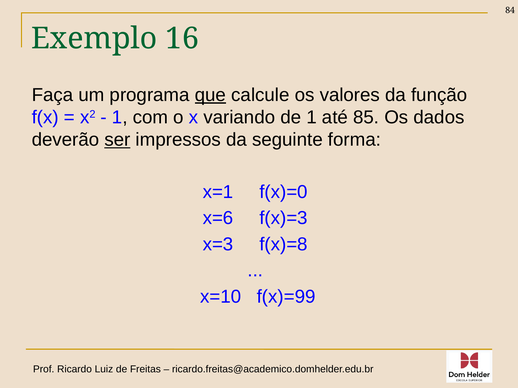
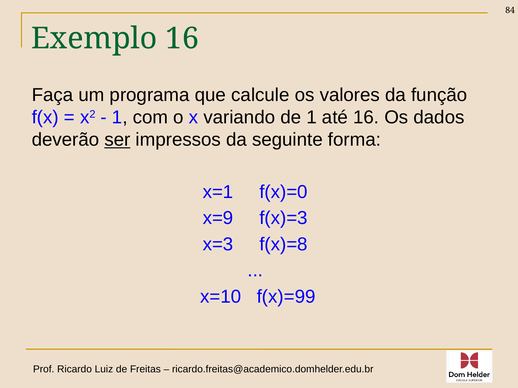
que underline: present -> none (210, 95)
até 85: 85 -> 16 (366, 117)
x=6: x=6 -> x=9 (218, 218)
